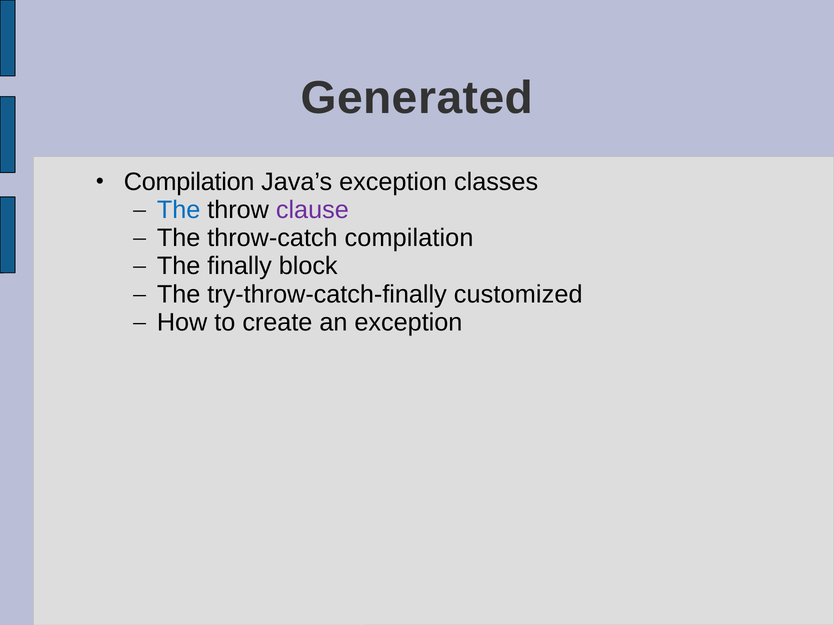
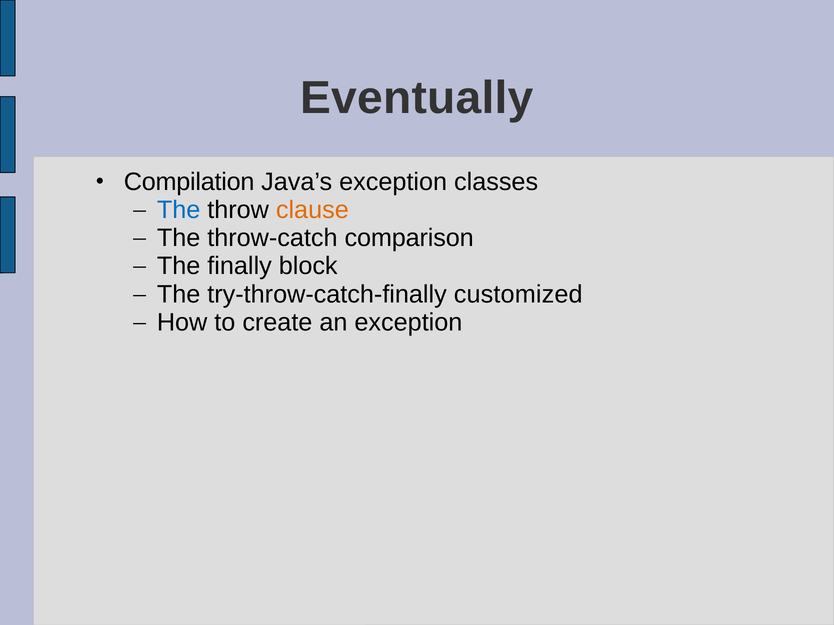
Generated: Generated -> Eventually (417, 98)
clause colour: purple -> orange (312, 210)
throw-catch compilation: compilation -> comparison (409, 238)
